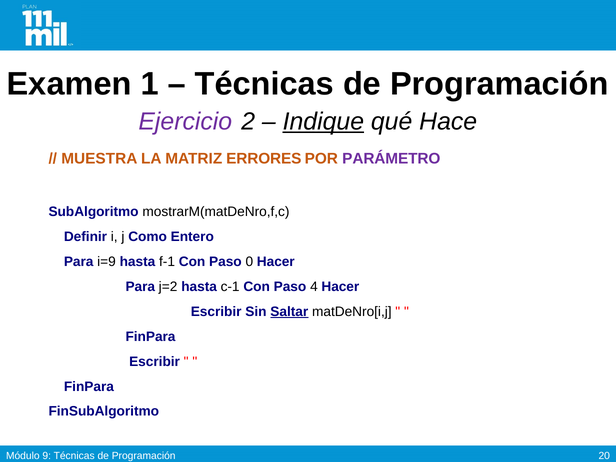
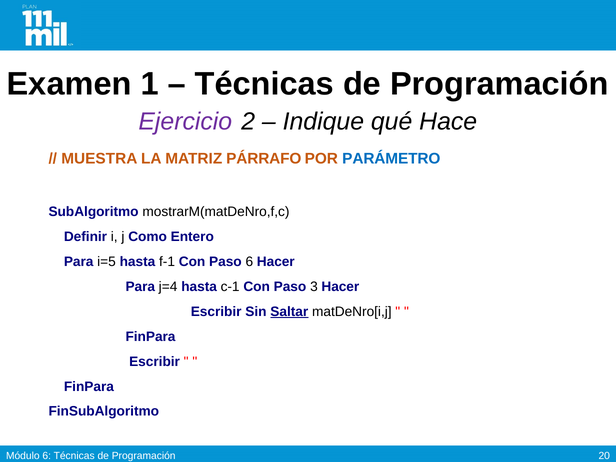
Indique underline: present -> none (323, 122)
ERRORES: ERRORES -> PÁRRAFO (264, 159)
PARÁMETRO colour: purple -> blue (391, 159)
i=9: i=9 -> i=5 (106, 262)
Paso 0: 0 -> 6 (249, 262)
j=2: j=2 -> j=4 (168, 287)
4: 4 -> 3 (314, 287)
Módulo 9: 9 -> 6 (47, 456)
